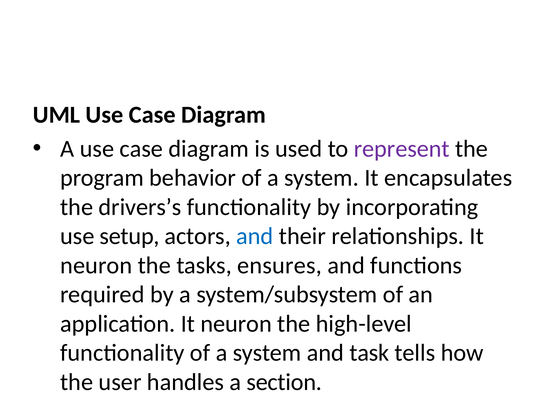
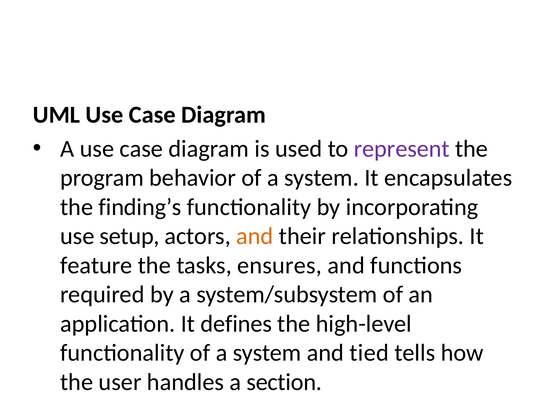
drivers’s: drivers’s -> finding’s (140, 207)
and colour: blue -> orange (255, 236)
neuron: neuron -> feature (96, 266)
application It neuron: neuron -> defines (236, 324)
task: task -> tied (369, 353)
